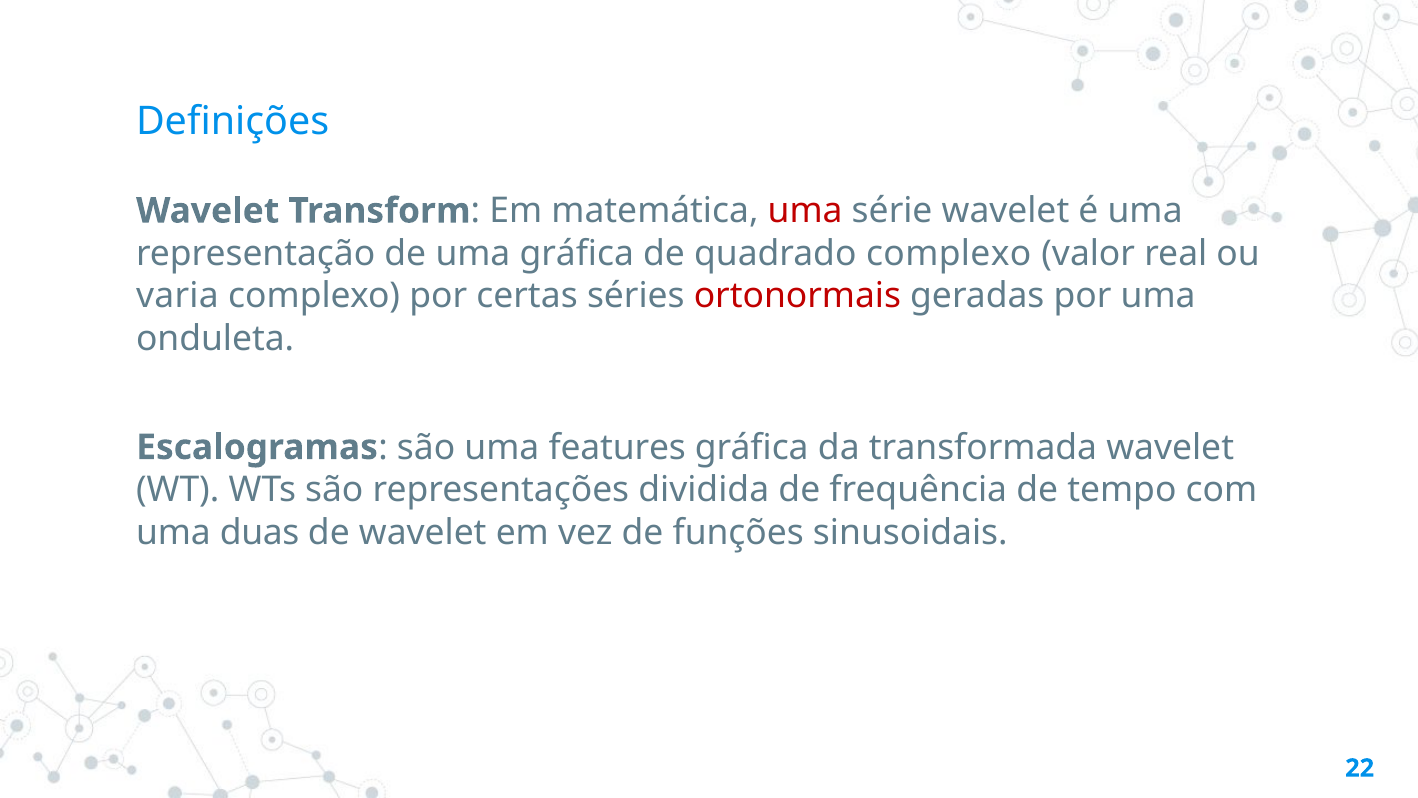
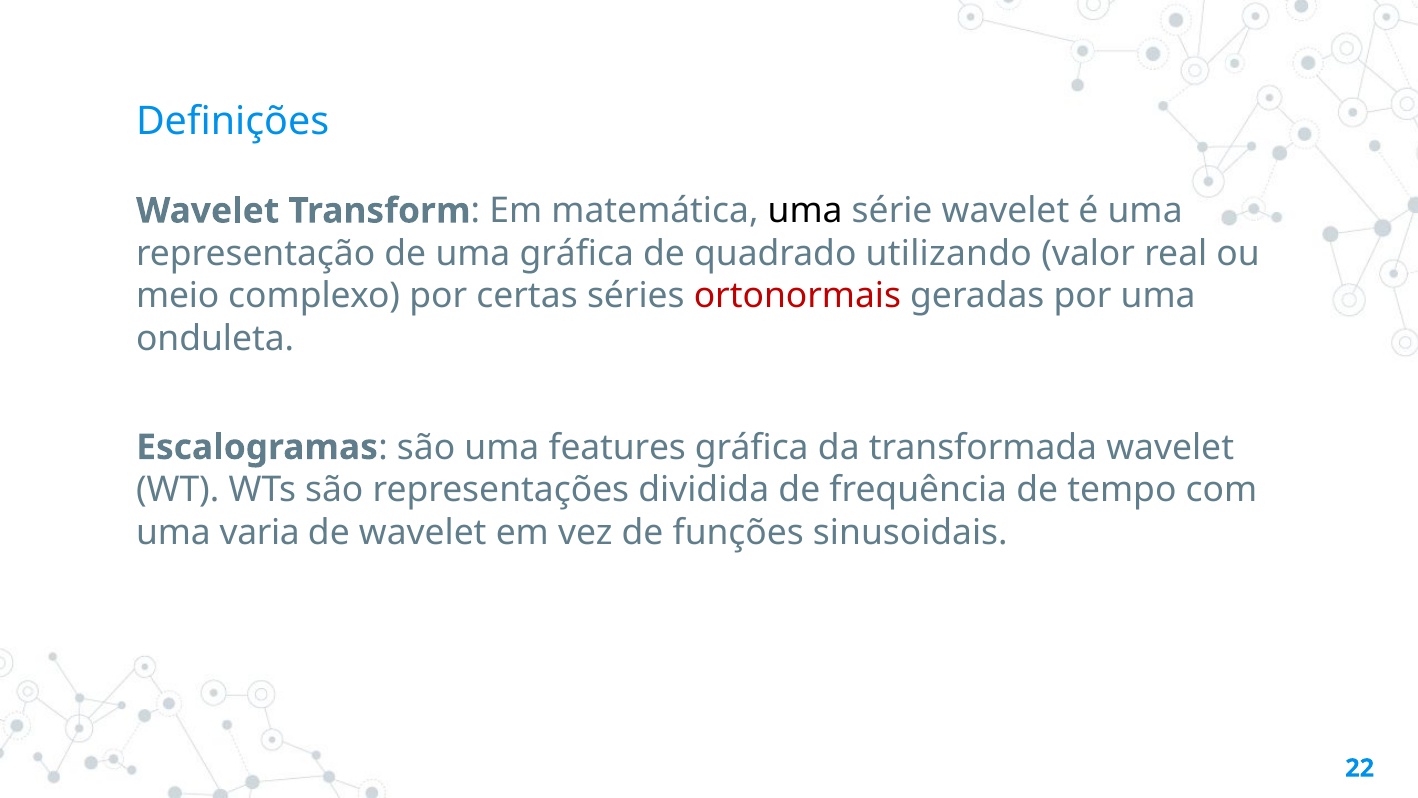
uma colour: red -> black (805, 211)
quadrado complexo: complexo -> utilizando (949, 253)
varia: varia -> meio (178, 296)
duas: duas -> varia (260, 532)
